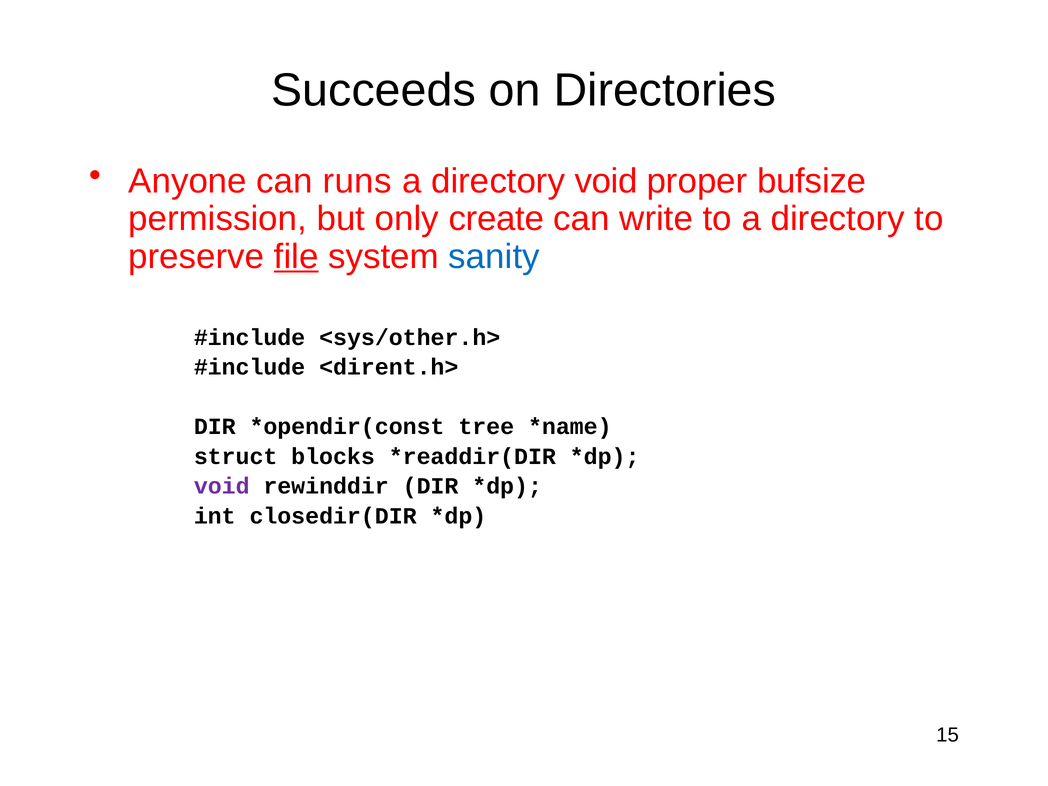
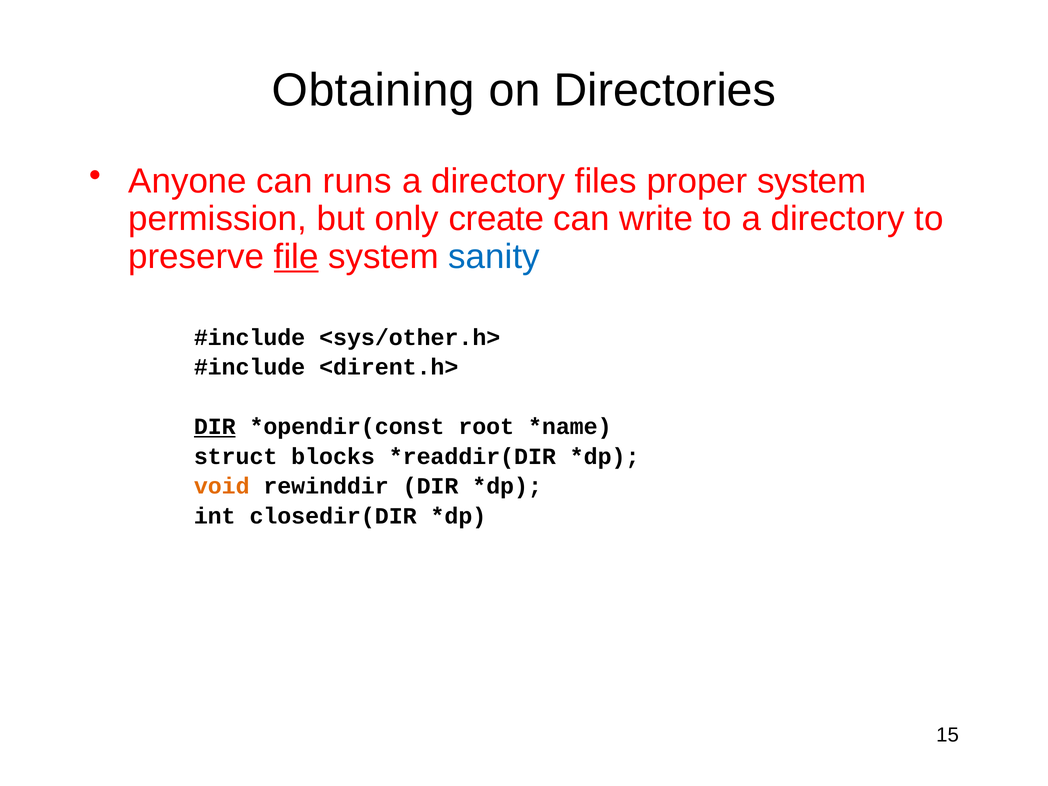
Succeeds: Succeeds -> Obtaining (373, 91)
directory void: void -> files (606, 181)
proper bufsize: bufsize -> system (812, 181)
DIR underline: none -> present (215, 427)
tree: tree -> root (486, 427)
void colour: purple -> orange (222, 486)
